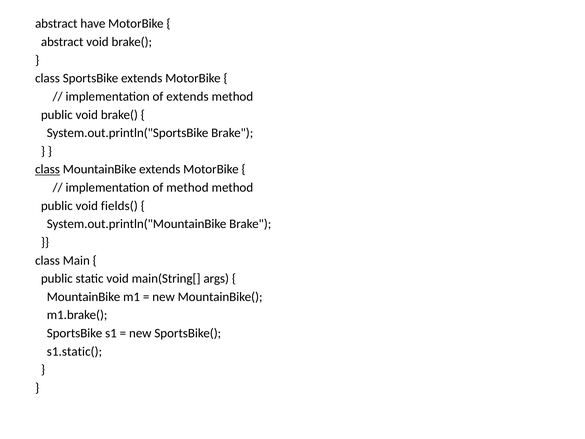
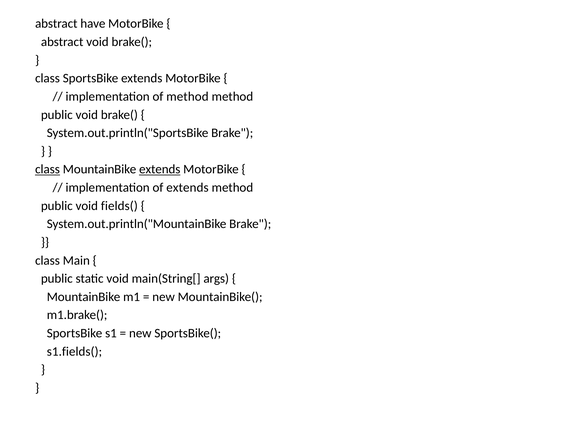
of extends: extends -> method (187, 96)
extends underline: none -> present (160, 169)
of method: method -> extends (187, 187)
s1.static(: s1.static( -> s1.fields( (74, 351)
